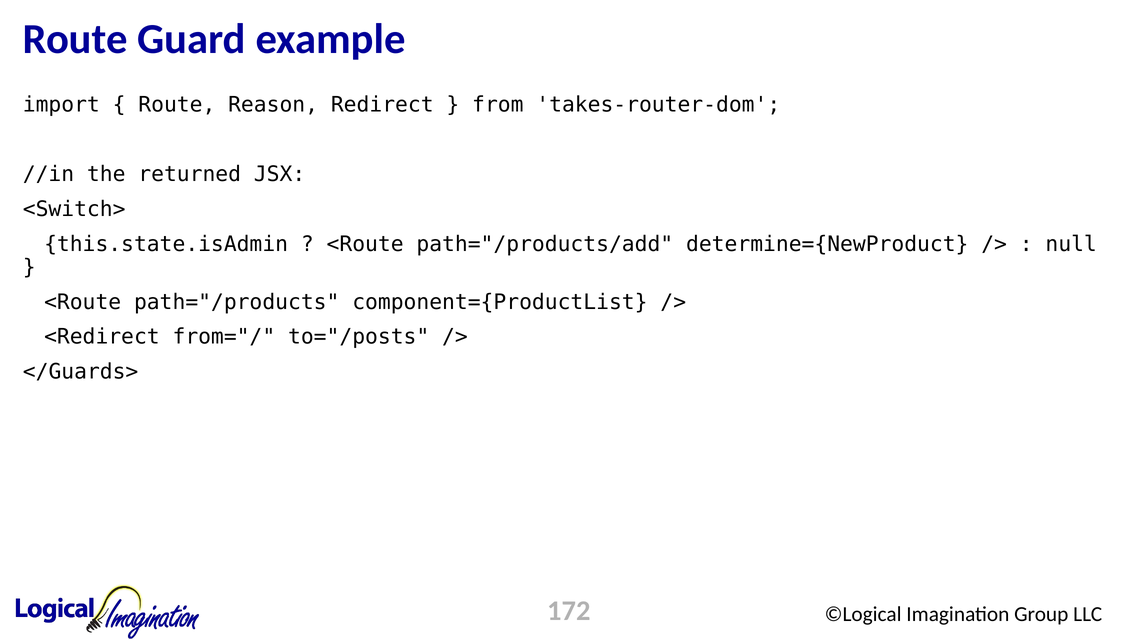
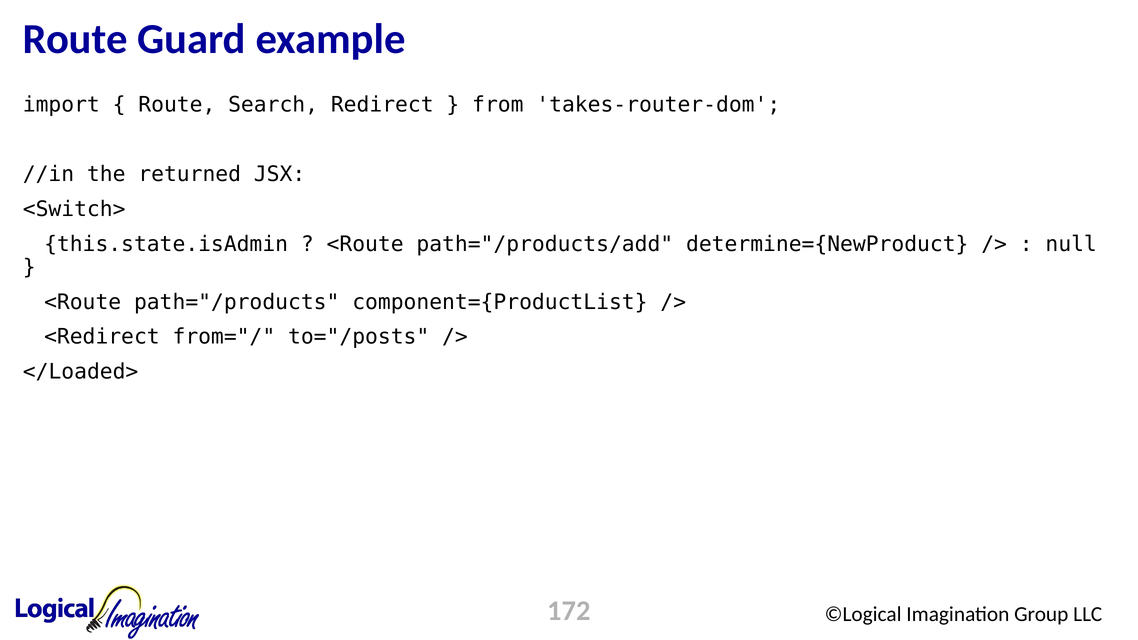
Reason: Reason -> Search (273, 105)
</Guards>: </Guards> -> </Loaded> (81, 372)
